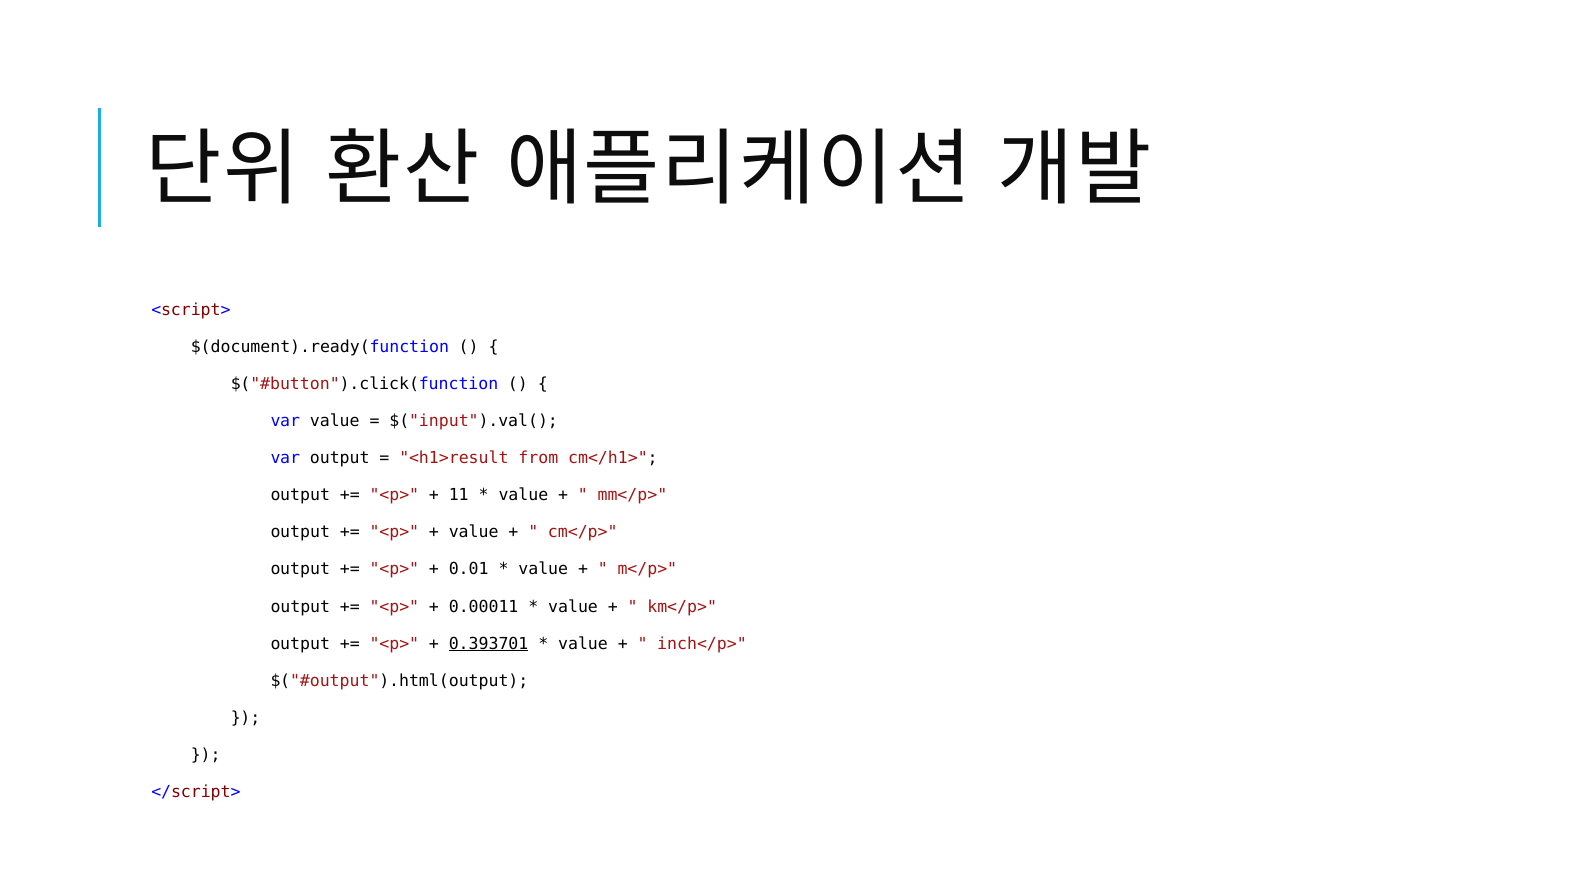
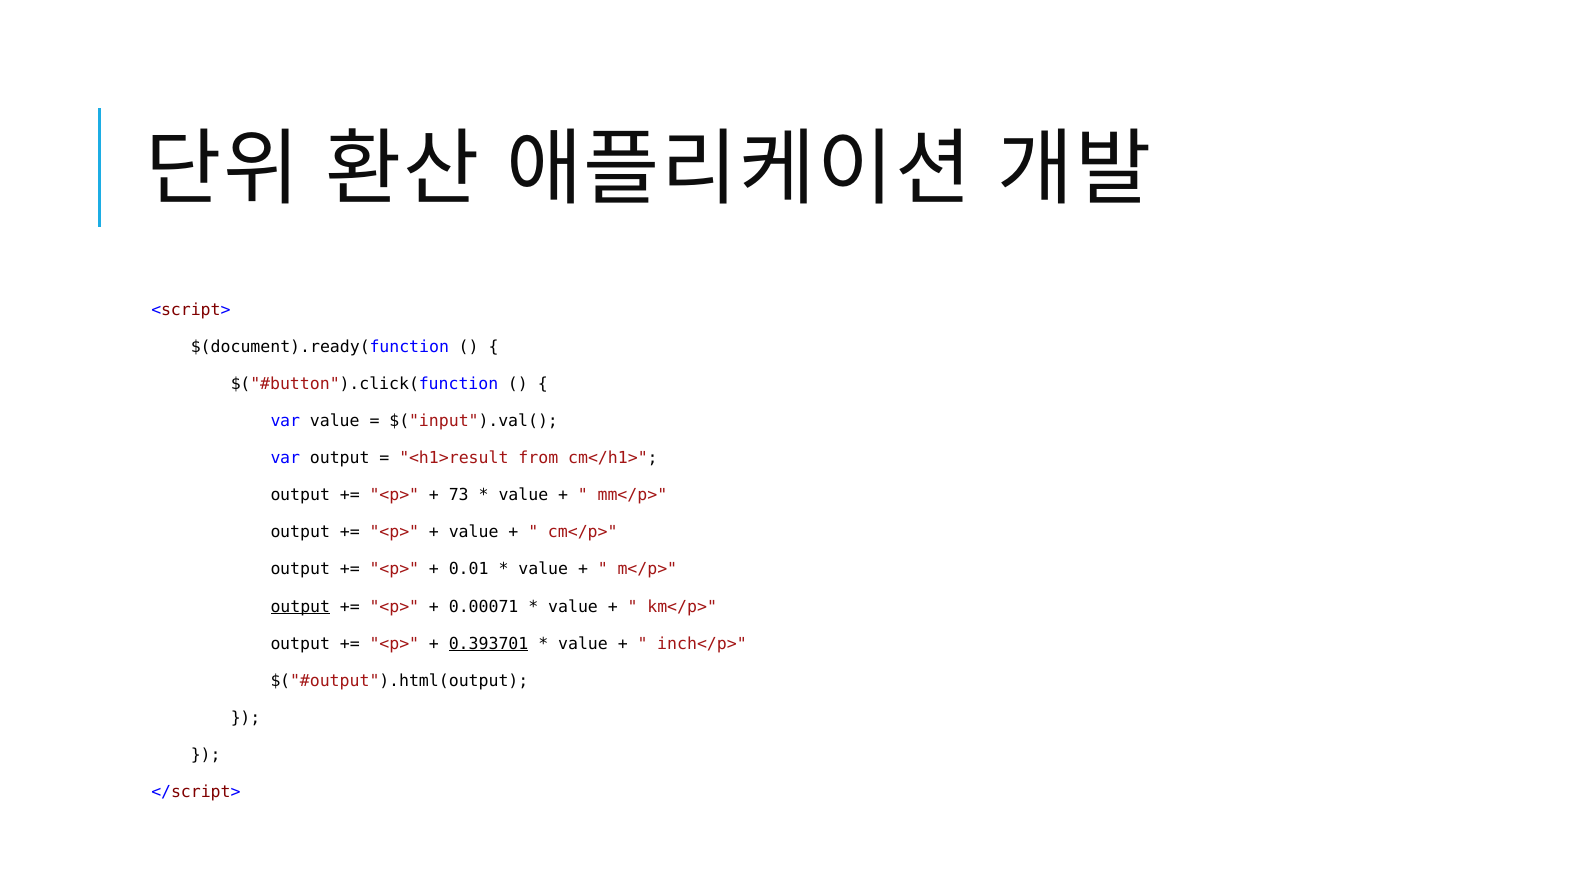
11: 11 -> 73 (459, 495)
output underline: none -> present (300, 607)
0.00011: 0.00011 -> 0.00071 (484, 607)
